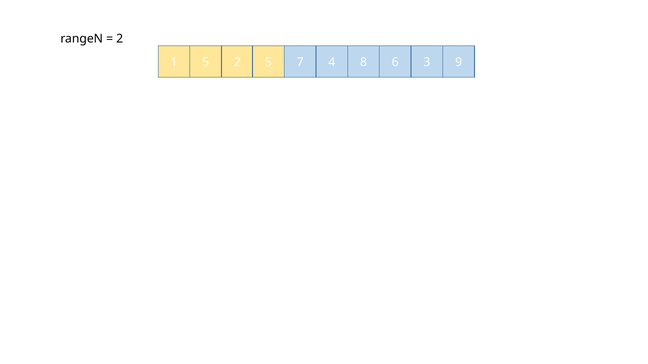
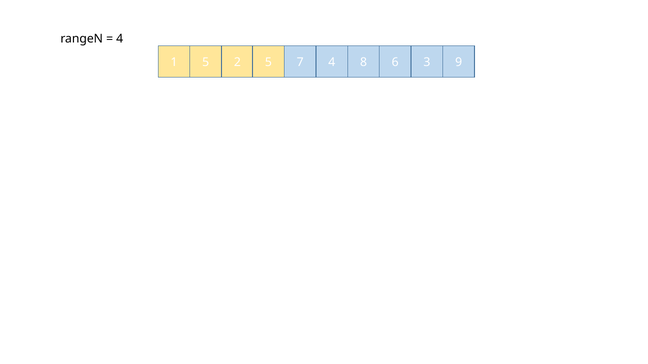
2: 2 -> 4 (120, 39)
